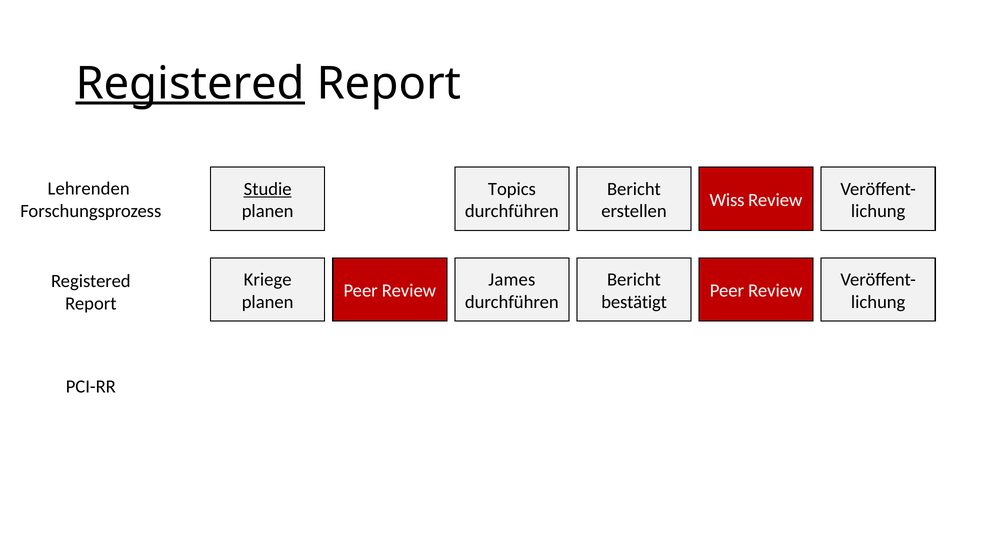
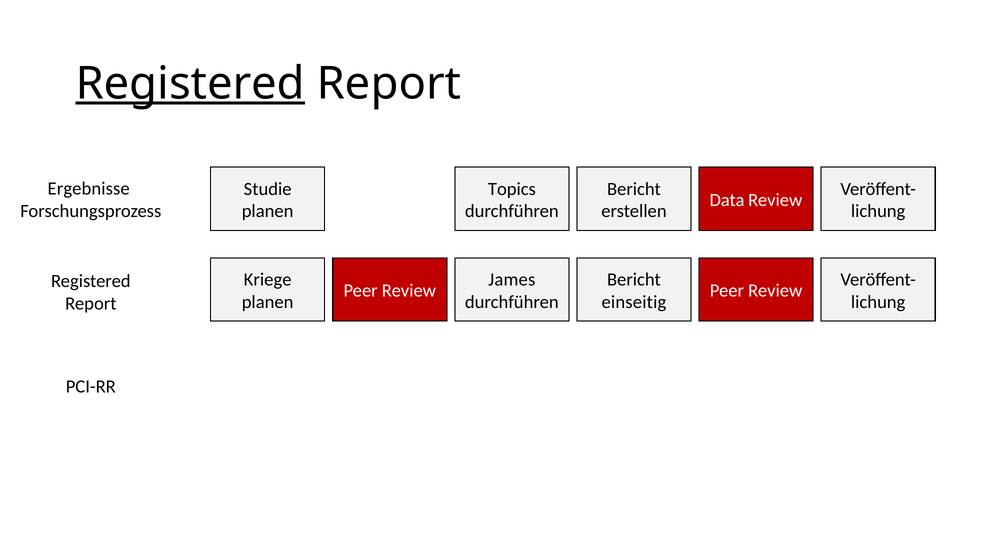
Lehrenden: Lehrenden -> Ergebnisse (89, 188)
Studie underline: present -> none (268, 189)
Wiss: Wiss -> Data (727, 200)
bestätigt: bestätigt -> einseitig (634, 302)
